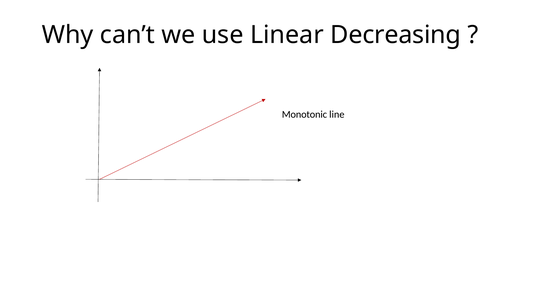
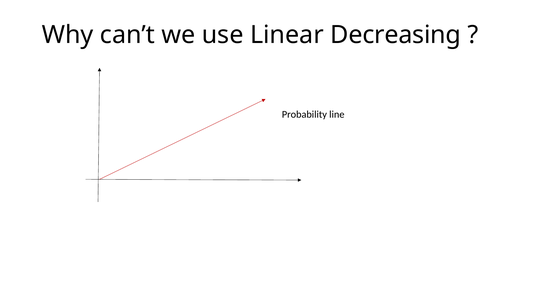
Monotonic: Monotonic -> Probability (304, 114)
